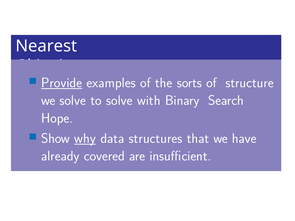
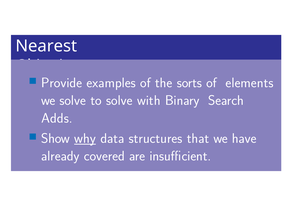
Provide underline: present -> none (62, 83)
structure: structure -> elements (249, 83)
Hope: Hope -> Adds (57, 118)
